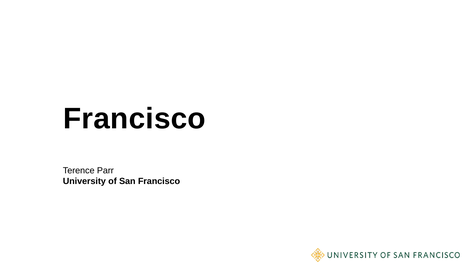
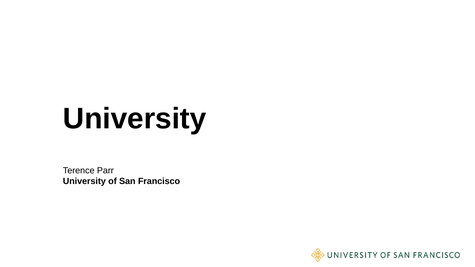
Francisco: Francisco -> University (135, 119)
